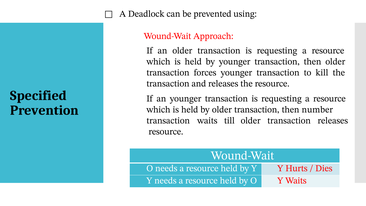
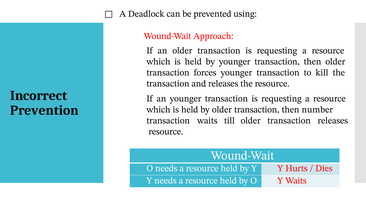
Specified: Specified -> Incorrect (39, 96)
